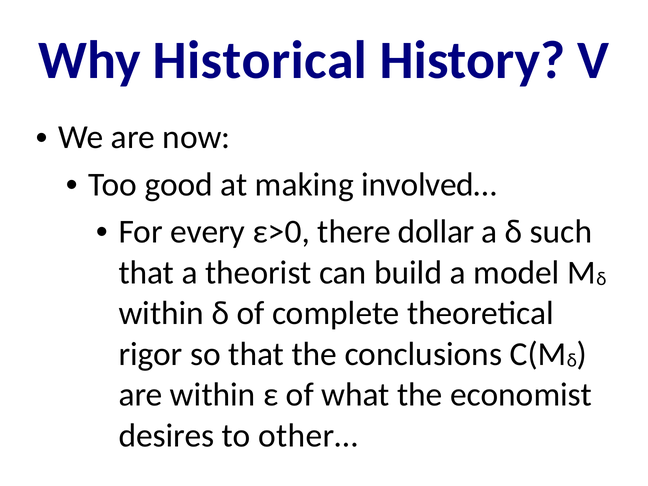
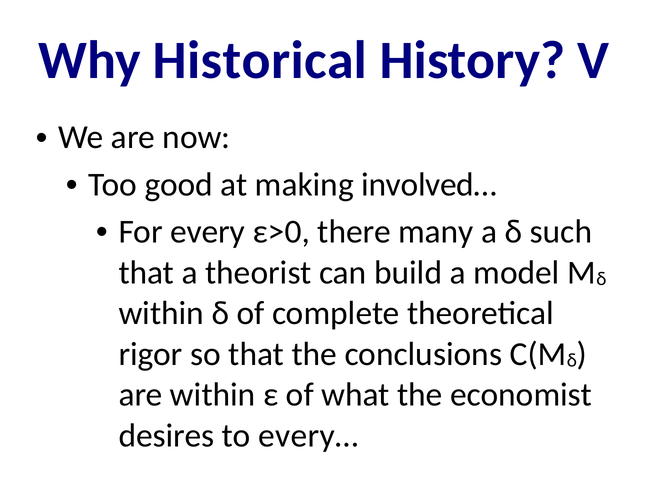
dollar: dollar -> many (436, 232)
other…: other… -> every… (308, 436)
